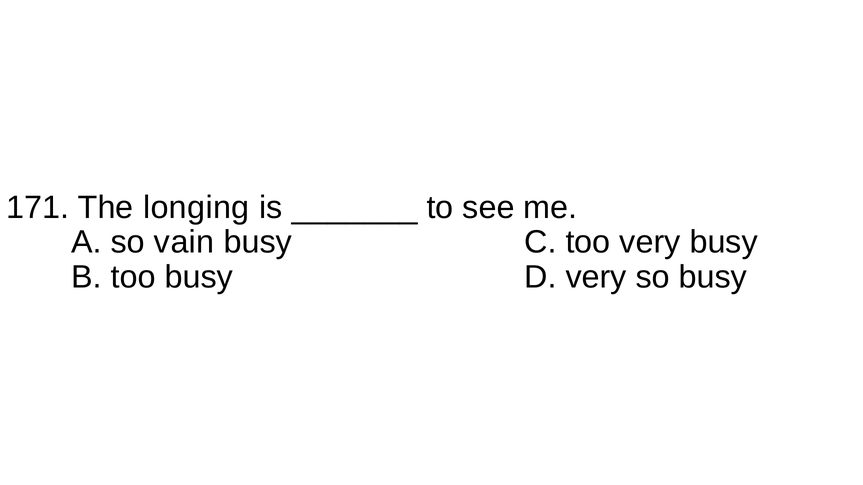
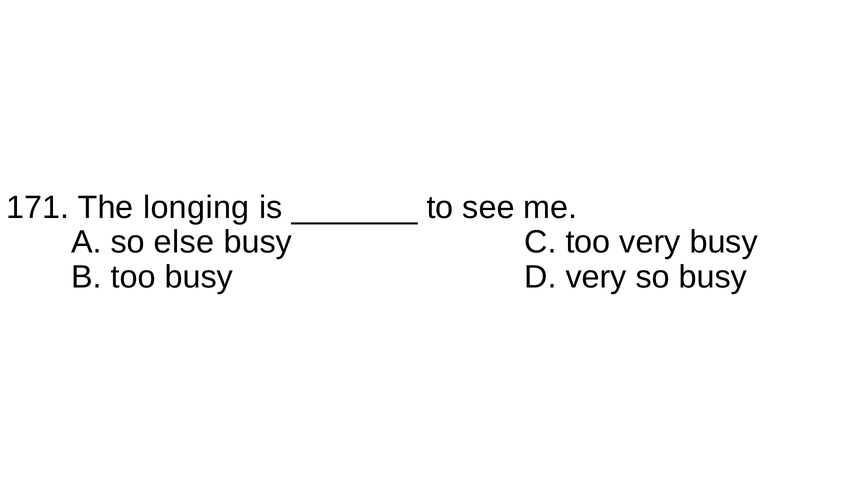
vain: vain -> else (184, 242)
